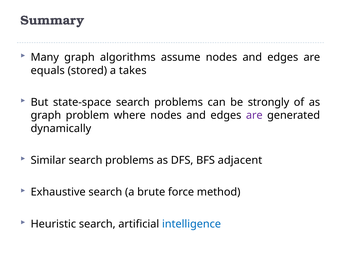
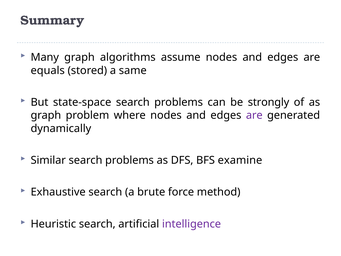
takes: takes -> same (133, 70)
adjacent: adjacent -> examine (240, 160)
intelligence colour: blue -> purple (192, 224)
